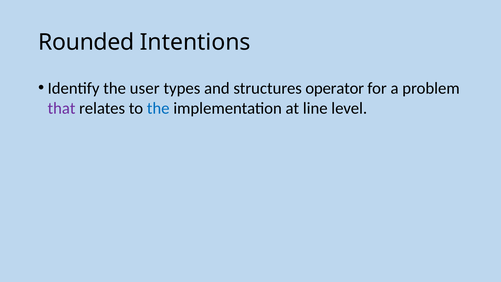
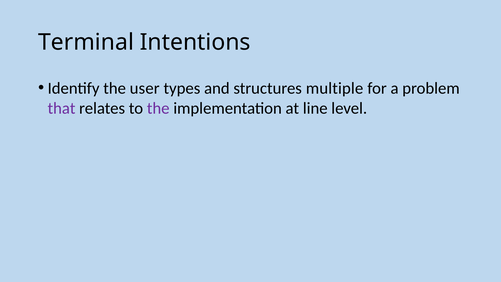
Rounded: Rounded -> Terminal (86, 42)
operator: operator -> multiple (335, 88)
the colour: blue -> purple (158, 108)
